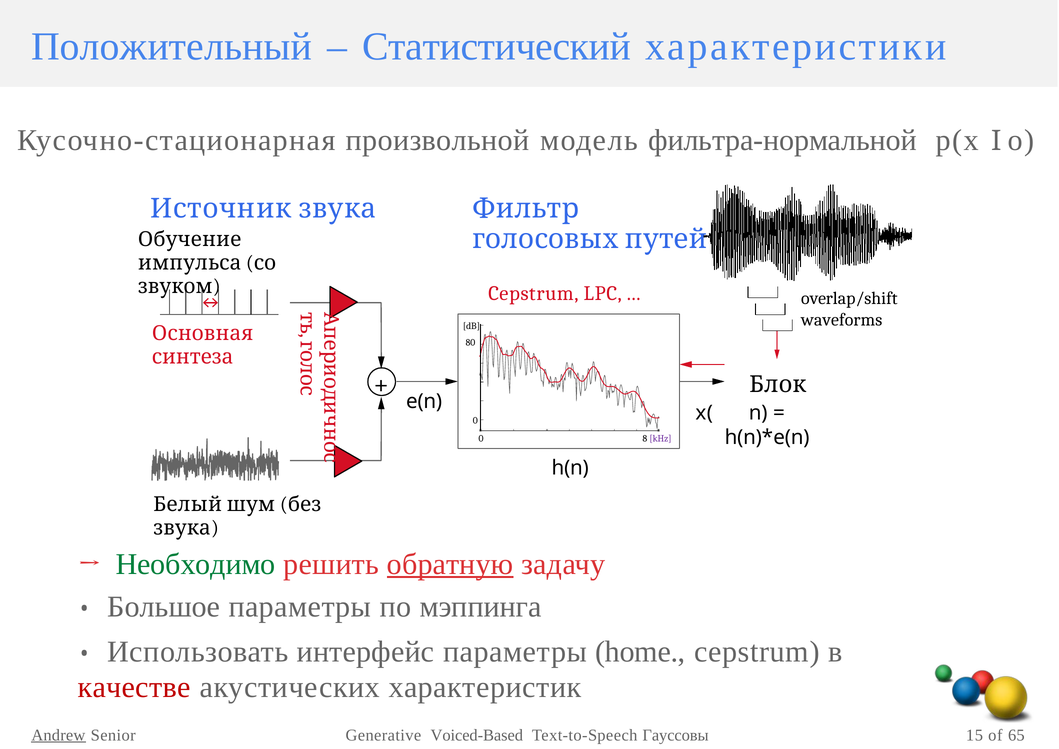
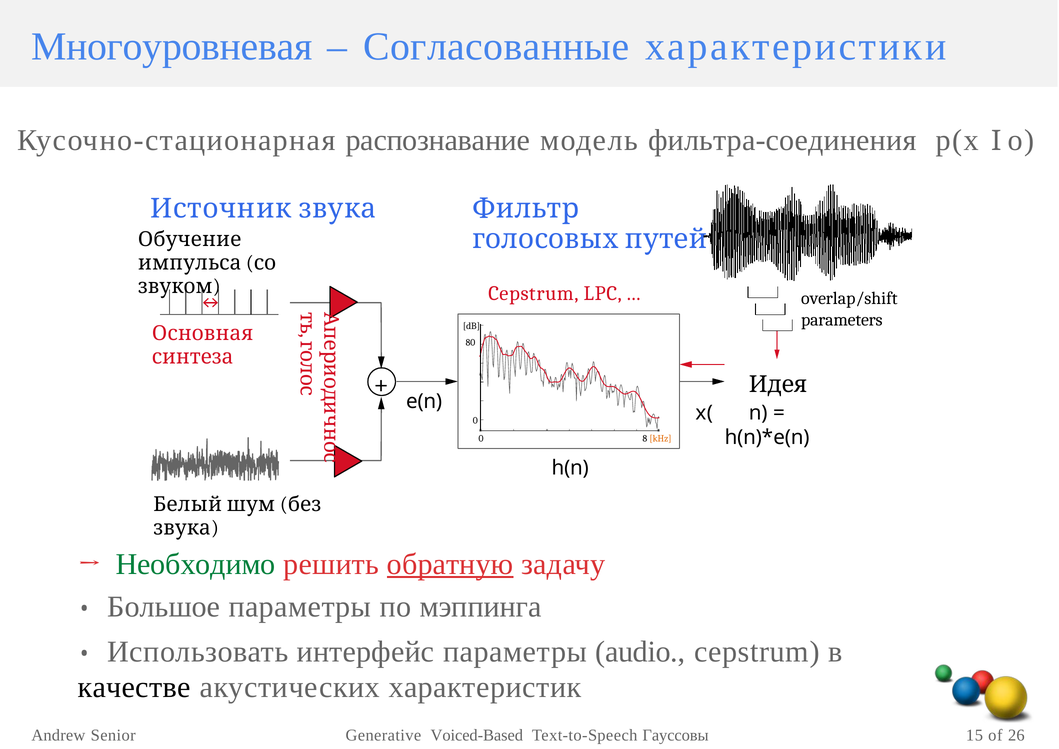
Положительный: Положительный -> Многоуровневая (172, 47)
Статистический: Статистический -> Согласованные (496, 47)
произвольной: произвольной -> распознавание (438, 141)
фильтра-нормальной: фильтра-нормальной -> фильтра-соединения (782, 141)
waveforms: waveforms -> parameters (842, 320)
Блок: Блок -> Идея (778, 384)
kHz colour: purple -> orange (660, 439)
home: home -> audio (640, 652)
качестве colour: red -> black (134, 687)
Andrew underline: present -> none (58, 735)
65: 65 -> 26 (1016, 735)
